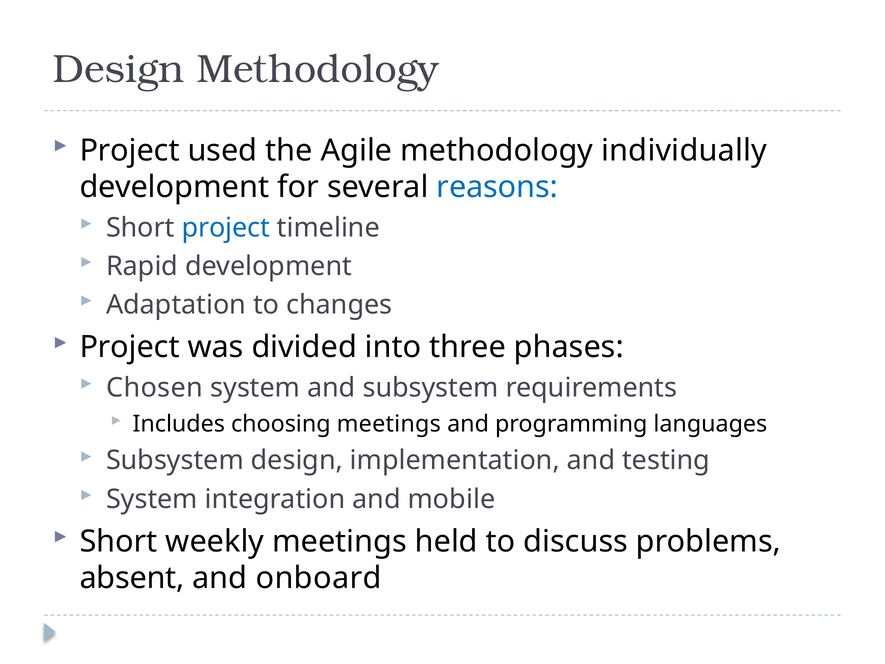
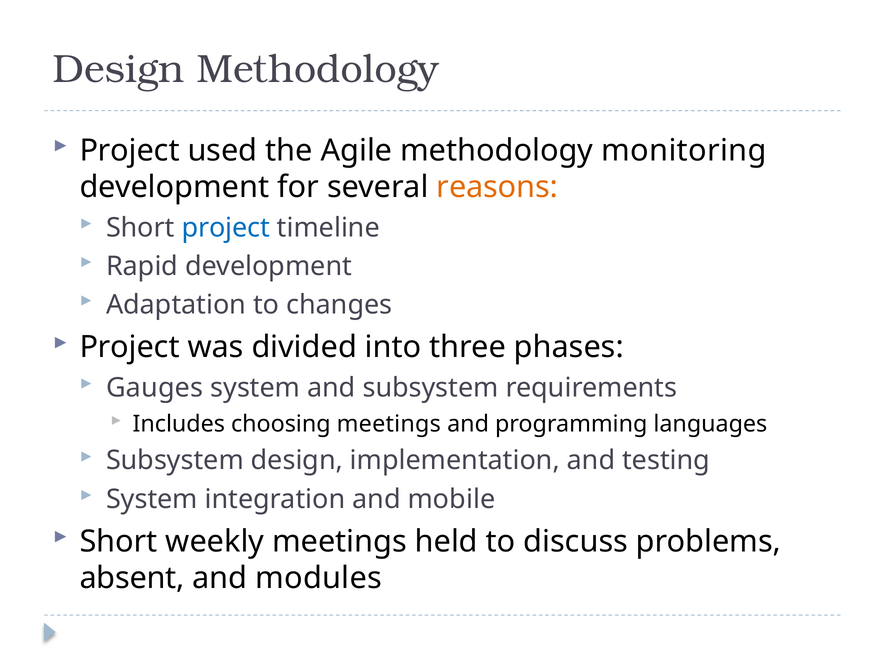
individually: individually -> monitoring (684, 150)
reasons colour: blue -> orange (497, 187)
Chosen: Chosen -> Gauges (155, 388)
onboard: onboard -> modules (319, 578)
